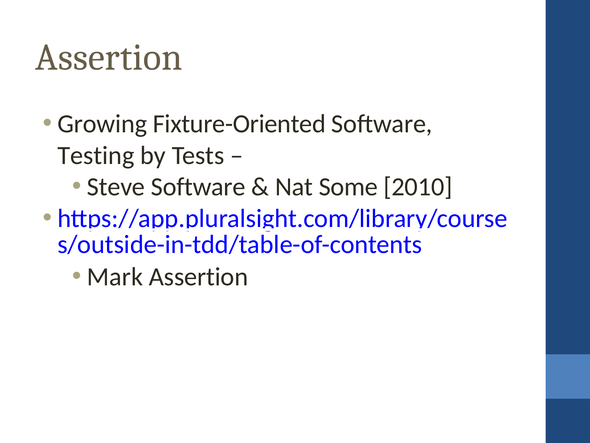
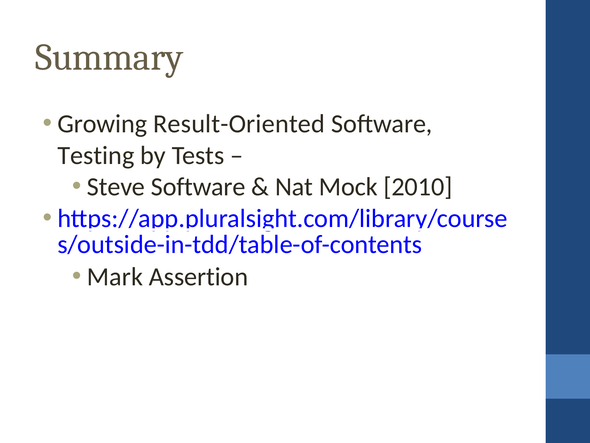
Assertion: Assertion -> Summary (109, 57)
Fixture-Oriented: Fixture-Oriented -> Result-Oriented (239, 124)
Some: Some -> Mock (348, 187)
